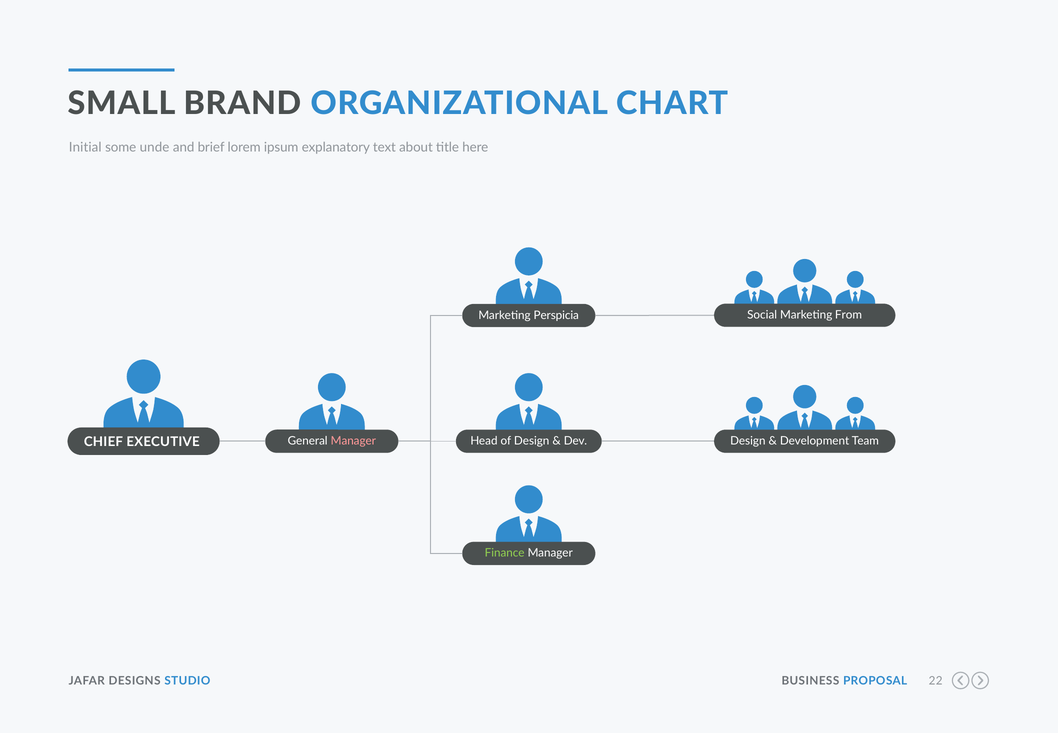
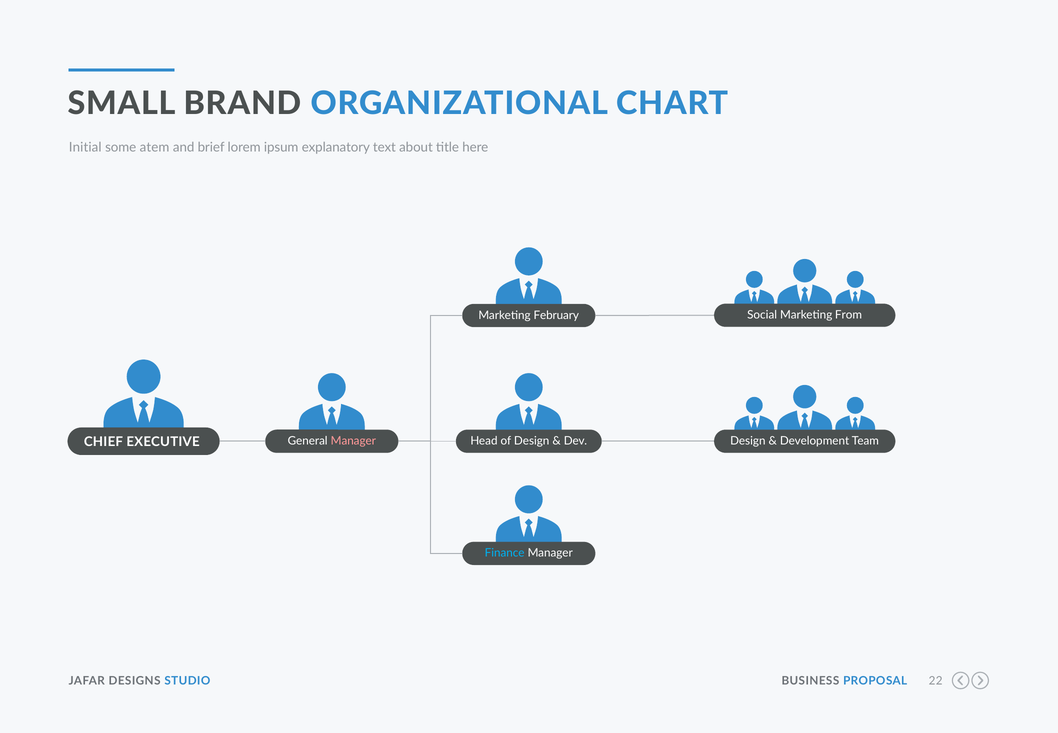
unde: unde -> atem (155, 147)
Perspicia: Perspicia -> February (556, 315)
Finance colour: light green -> light blue (505, 553)
